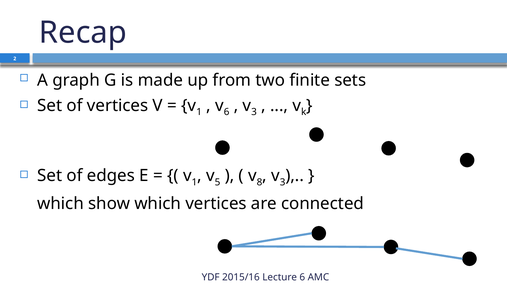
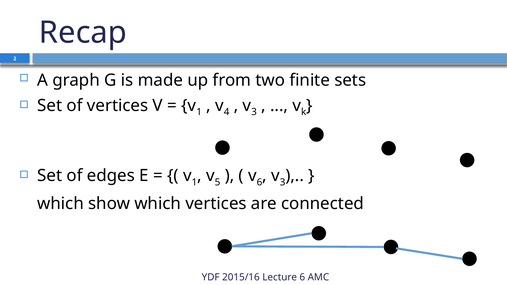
v 6: 6 -> 4 (227, 112)
v 8: 8 -> 6 (260, 182)
